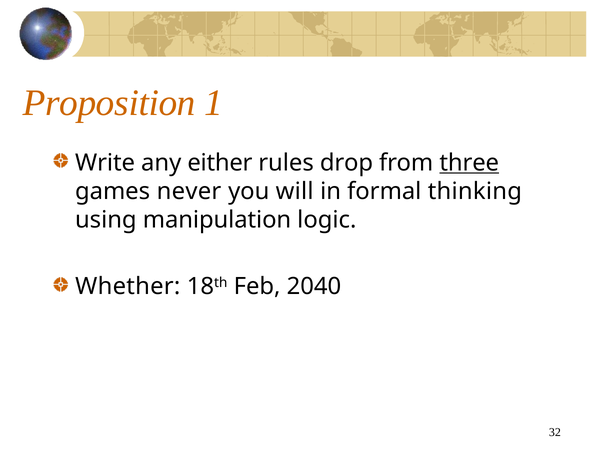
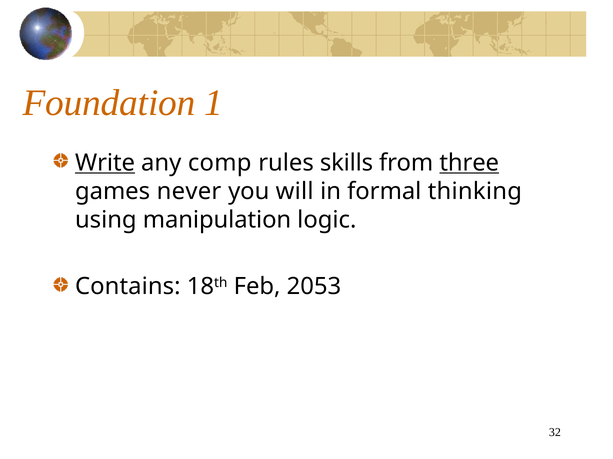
Proposition: Proposition -> Foundation (109, 103)
Write underline: none -> present (105, 163)
either: either -> comp (220, 163)
drop: drop -> skills (347, 163)
Whether: Whether -> Contains (128, 287)
2040: 2040 -> 2053 (314, 287)
